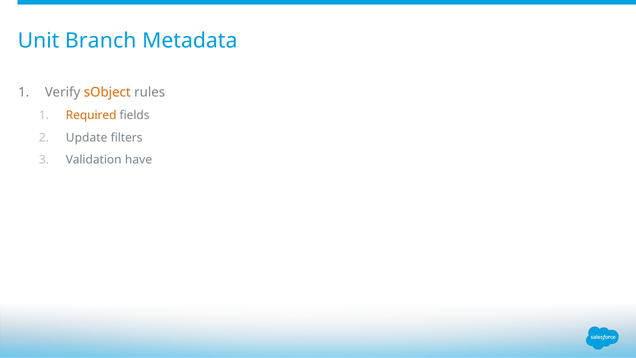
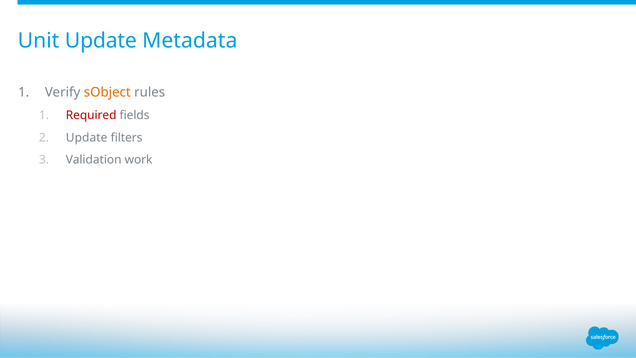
Unit Branch: Branch -> Update (101, 41)
Required colour: orange -> red (91, 115)
have: have -> work (139, 160)
